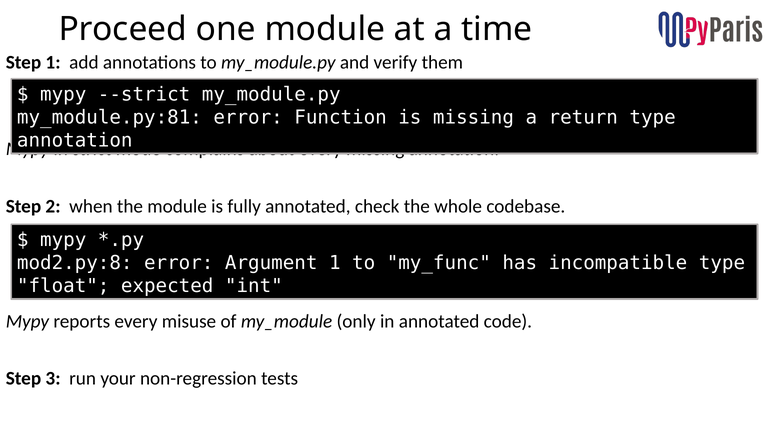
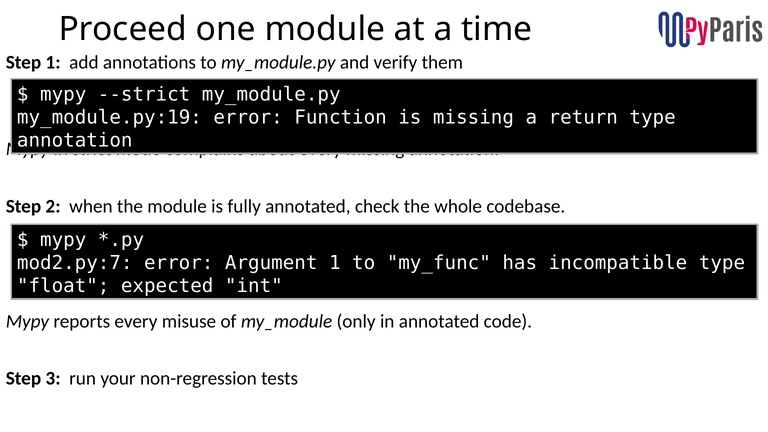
my_module.py:81: my_module.py:81 -> my_module.py:19 (109, 117)
mod2.py:8: mod2.py:8 -> mod2.py:7 (75, 263)
